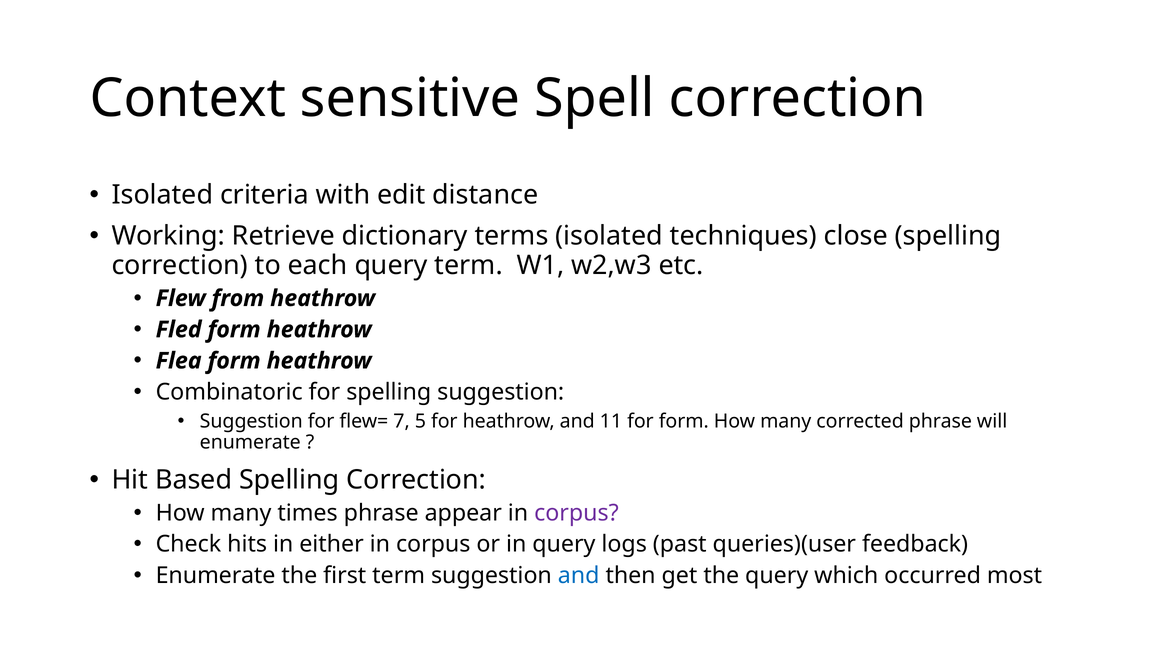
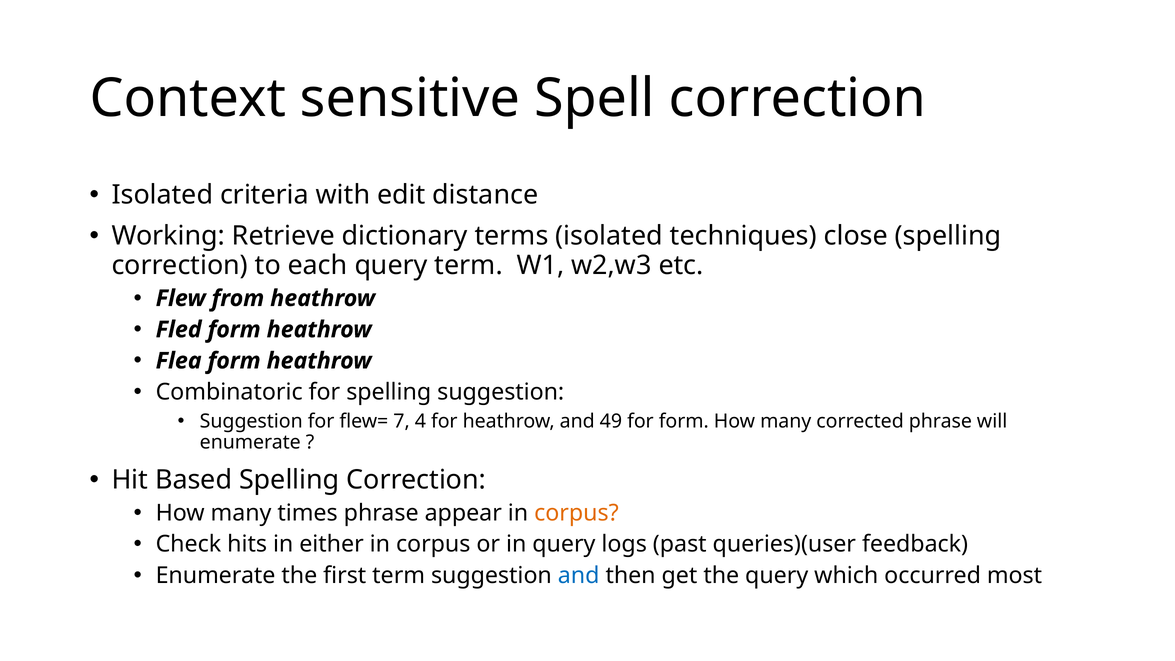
5: 5 -> 4 (420, 421)
11: 11 -> 49 (611, 421)
corpus colour: purple -> orange (576, 513)
